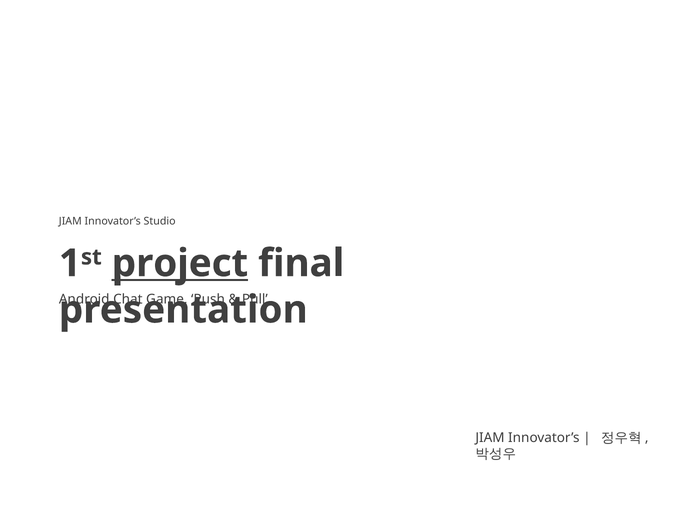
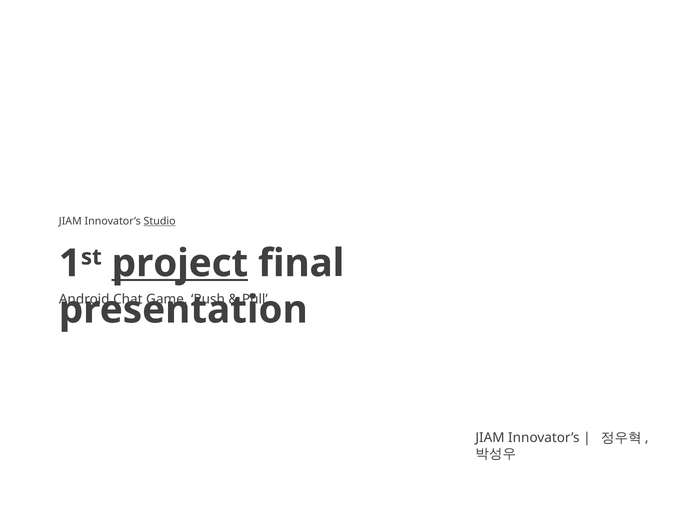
Studio underline: none -> present (160, 221)
